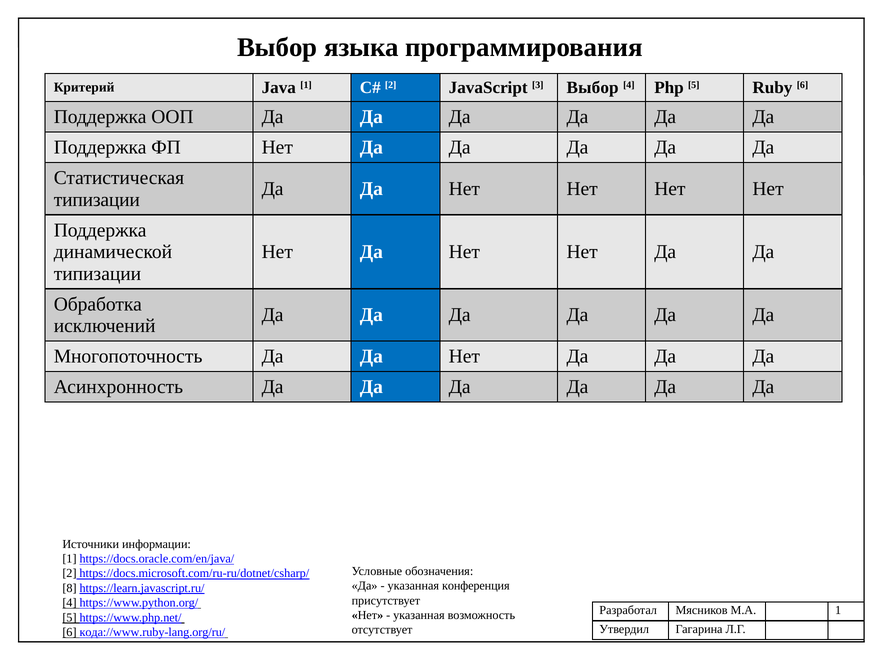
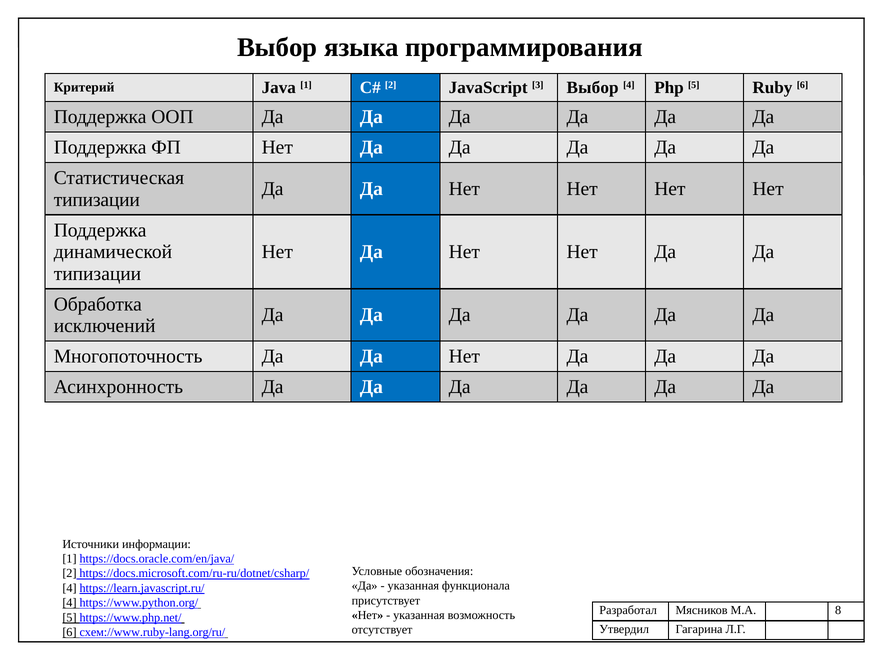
конференция: конференция -> функционала (476, 586)
8: 8 -> 4 (70, 588)
М.А 1: 1 -> 8 (838, 610)
кода://www.ruby-lang.org/ru/: кода://www.ruby-lang.org/ru/ -> схем://www.ruby-lang.org/ru/ (152, 632)
